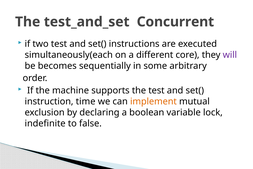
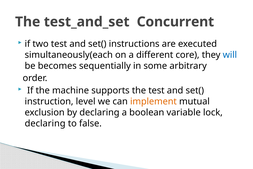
will colour: purple -> blue (230, 55)
time: time -> level (86, 101)
indefinite: indefinite -> declaring (45, 123)
